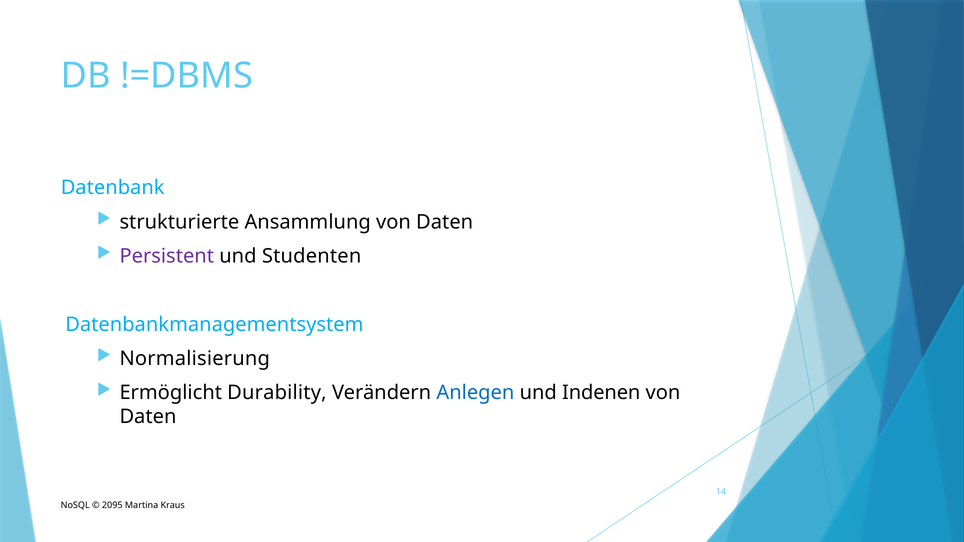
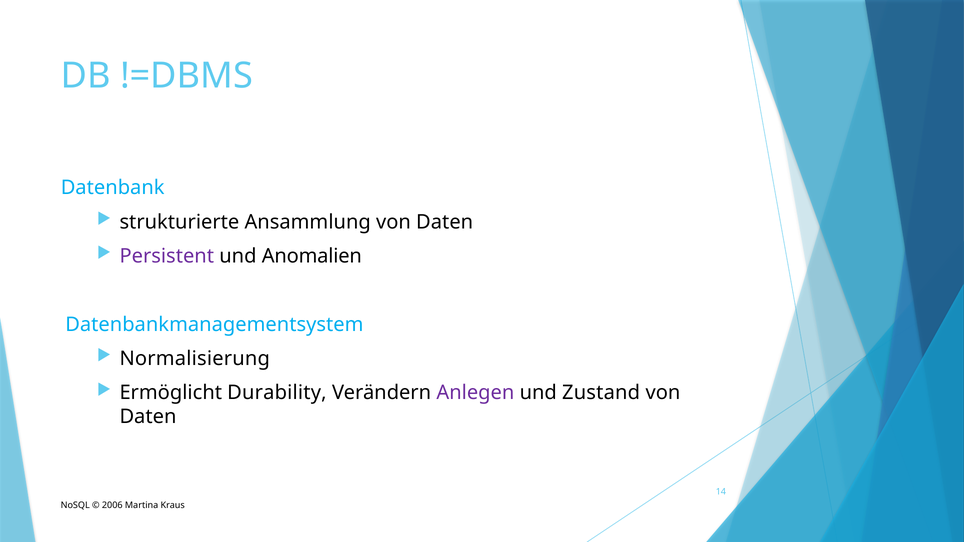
Studenten: Studenten -> Anomalien (312, 256)
Anlegen colour: blue -> purple (475, 393)
Indenen: Indenen -> Zustand (601, 393)
2095: 2095 -> 2006 (112, 505)
